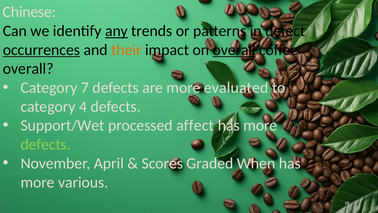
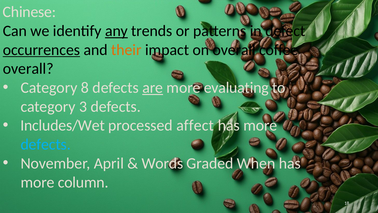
overall underline: present -> none (234, 50)
7: 7 -> 8 (85, 88)
are underline: none -> present (153, 88)
evaluated: evaluated -> evaluating (236, 88)
4: 4 -> 3 (83, 106)
Support/Wet: Support/Wet -> Includes/Wet (63, 125)
defects colour: light green -> light blue (46, 144)
Scores: Scores -> Words (162, 163)
various: various -> column (83, 182)
